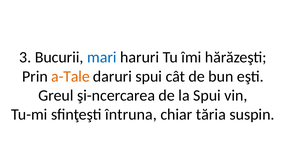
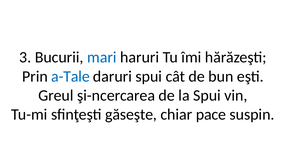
a-Tale colour: orange -> blue (70, 76)
întruna: întruna -> găseşte (131, 114)
tăria: tăria -> pace (211, 114)
